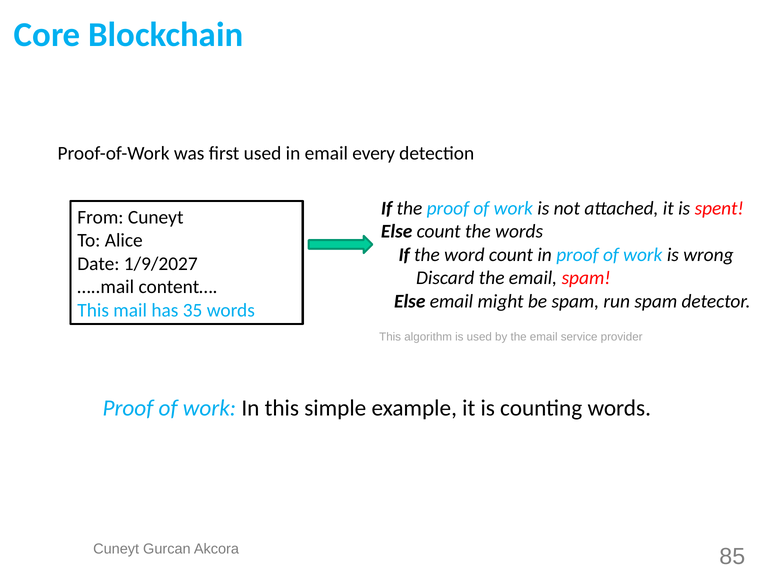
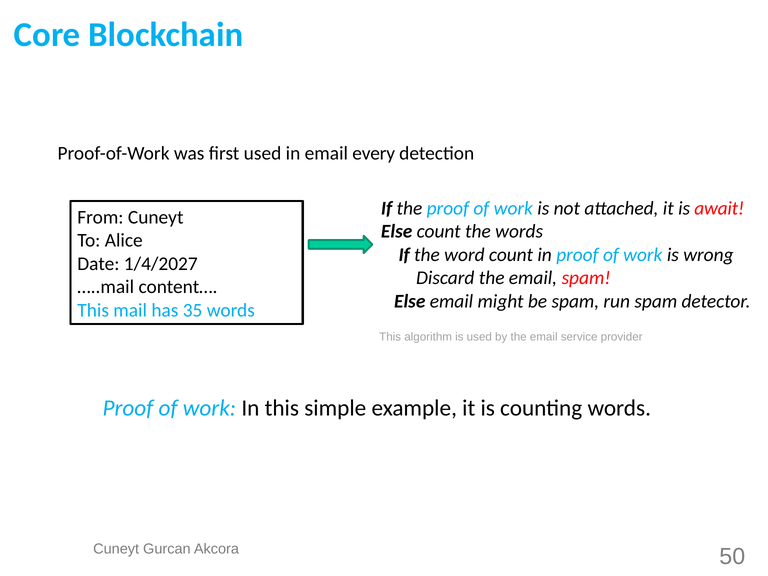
spent: spent -> await (719, 208)
1/9/2027: 1/9/2027 -> 1/4/2027 (161, 264)
85: 85 -> 50 (732, 556)
